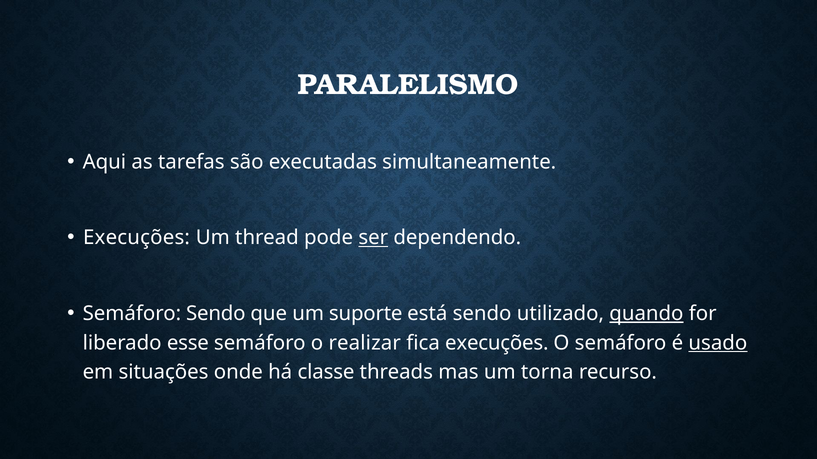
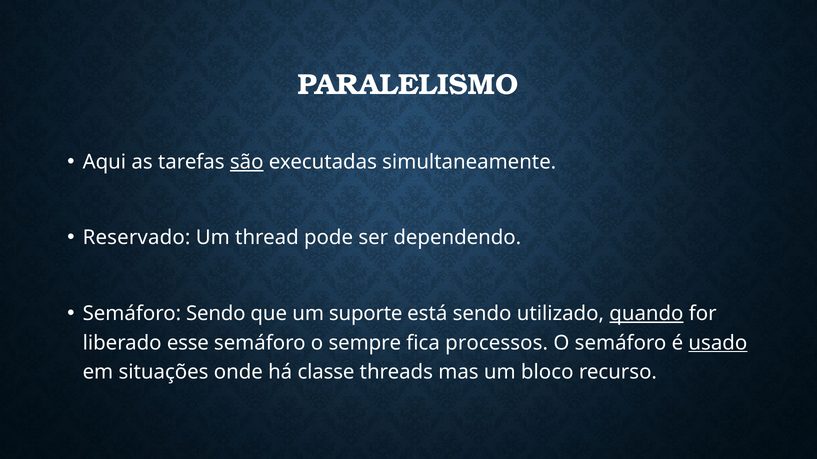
são underline: none -> present (247, 162)
Execuções: Execuções -> Reservado (137, 238)
ser underline: present -> none (373, 238)
realizar: realizar -> sempre (365, 343)
fica execuções: execuções -> processos (497, 343)
torna: torna -> bloco (547, 373)
